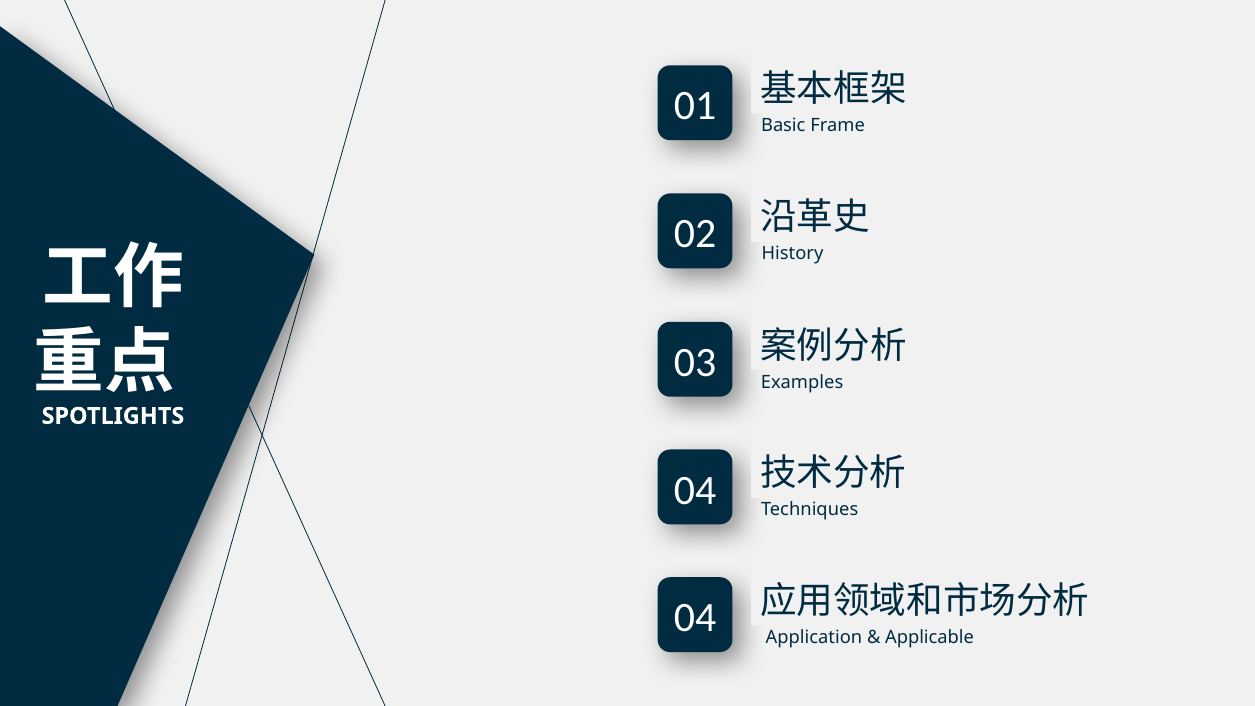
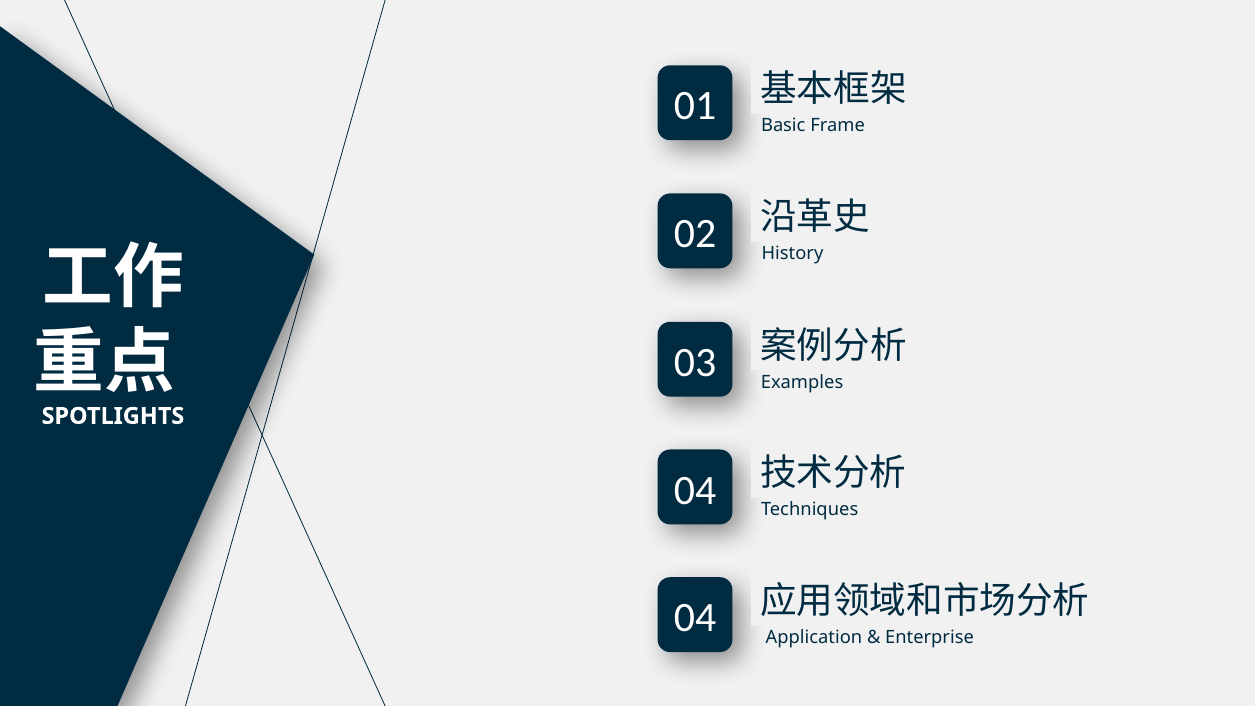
Applicable: Applicable -> Enterprise (930, 637)
